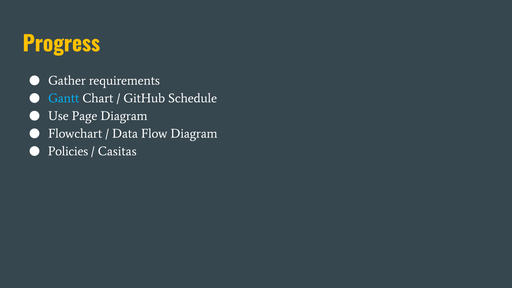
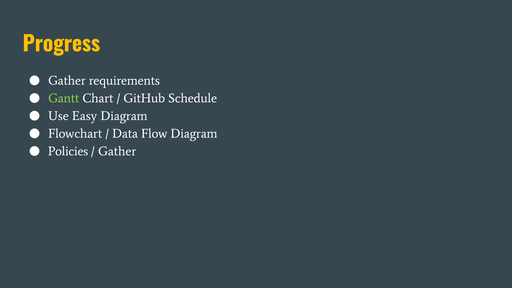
Gantt colour: light blue -> light green (64, 98)
Page: Page -> Easy (85, 116)
Casitas: Casitas -> Gather (117, 151)
